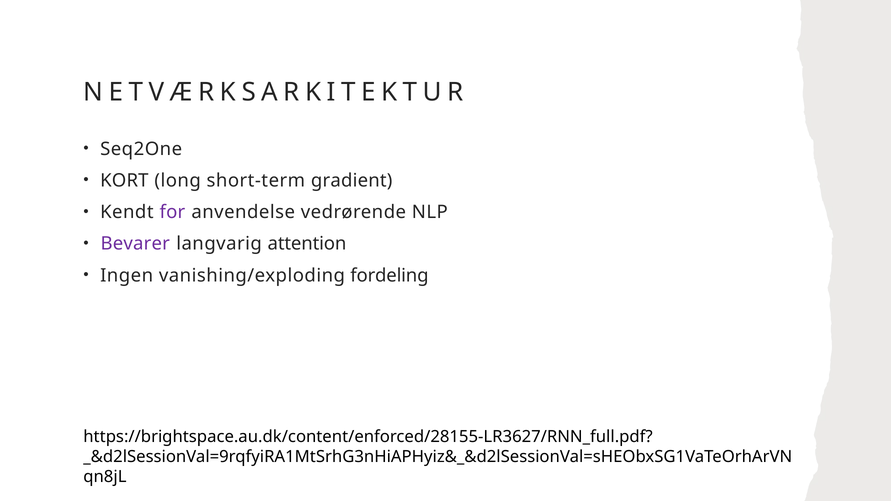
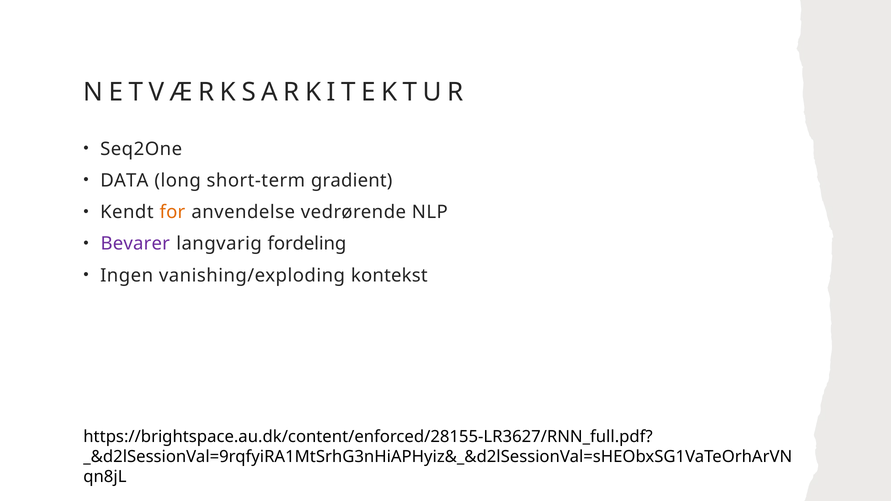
KORT: KORT -> DATA (124, 181)
for colour: purple -> orange (172, 212)
attention: attention -> fordeling (307, 244)
fordeling: fordeling -> kontekst (389, 275)
